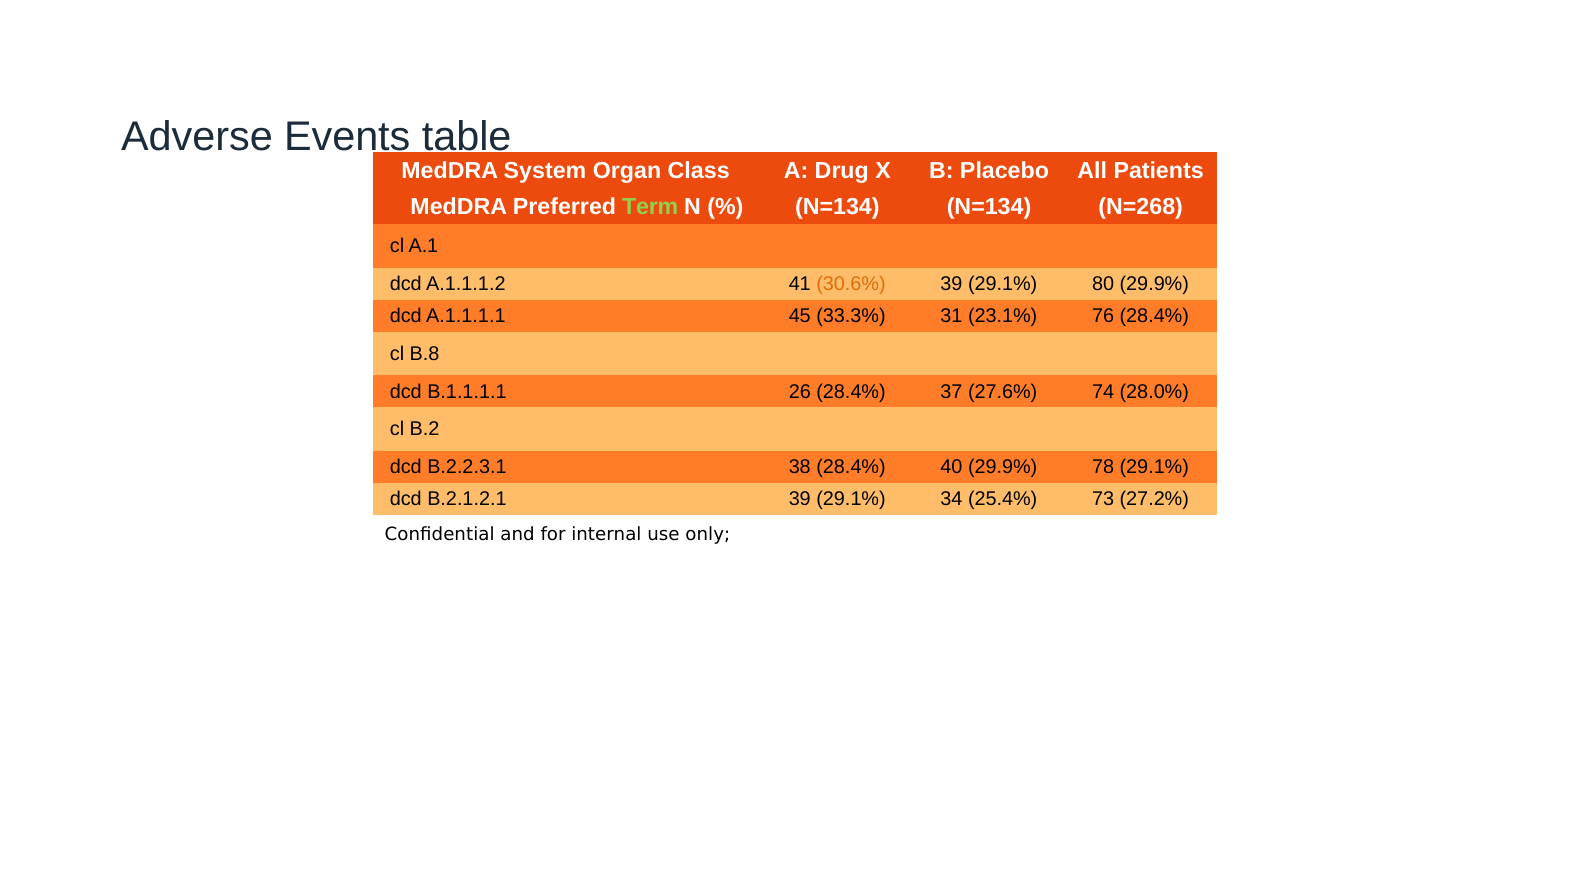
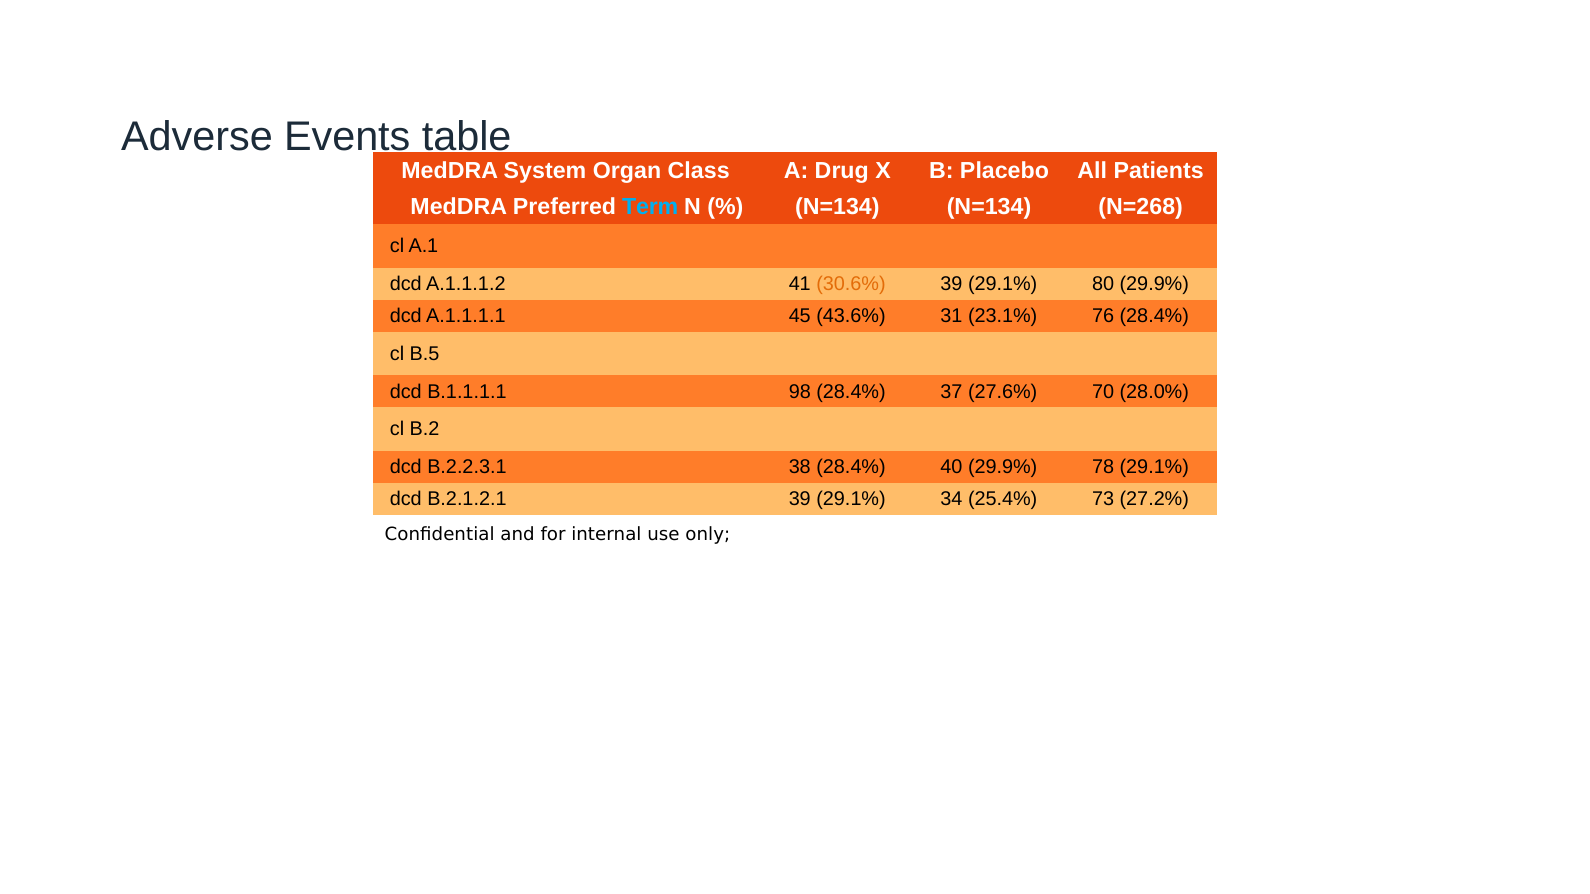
Term colour: light green -> light blue (650, 207)
33.3%: 33.3% -> 43.6% (851, 316)
B.8: B.8 -> B.5 (425, 354)
26: 26 -> 98 (800, 392)
74: 74 -> 70 (1103, 392)
